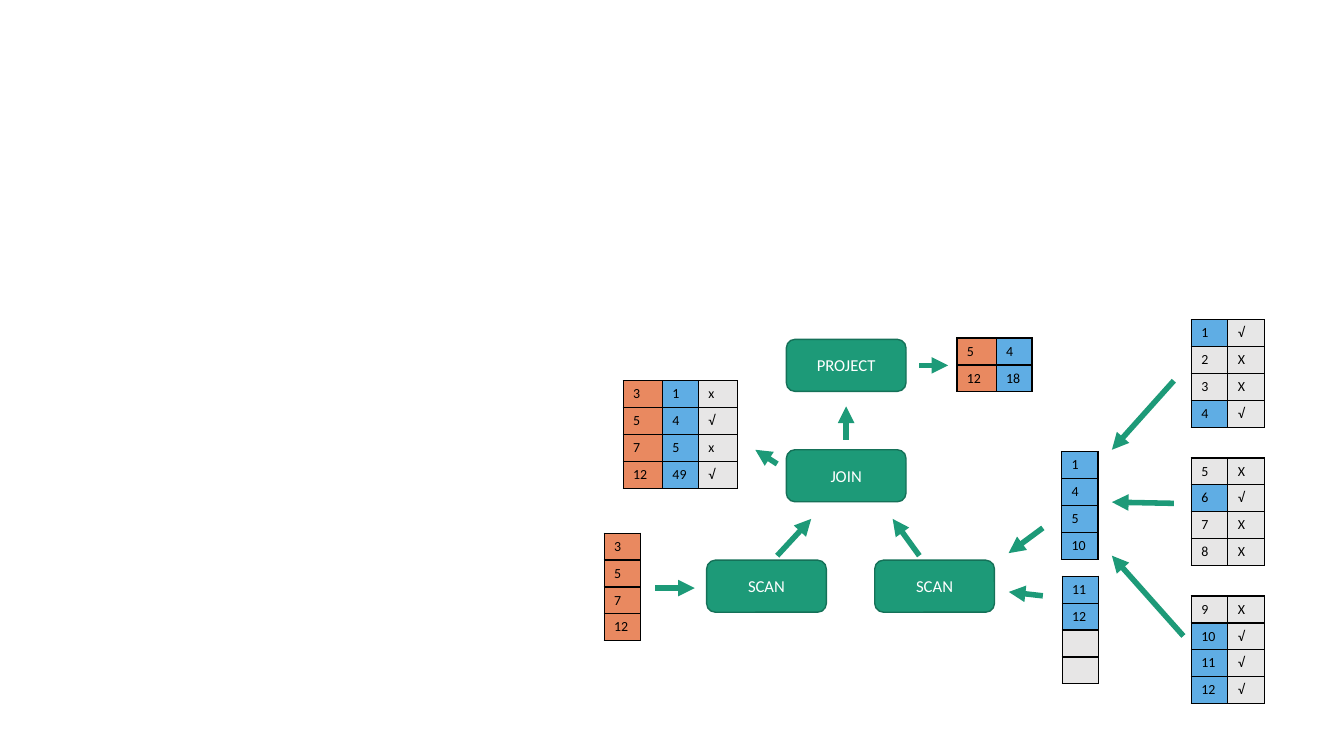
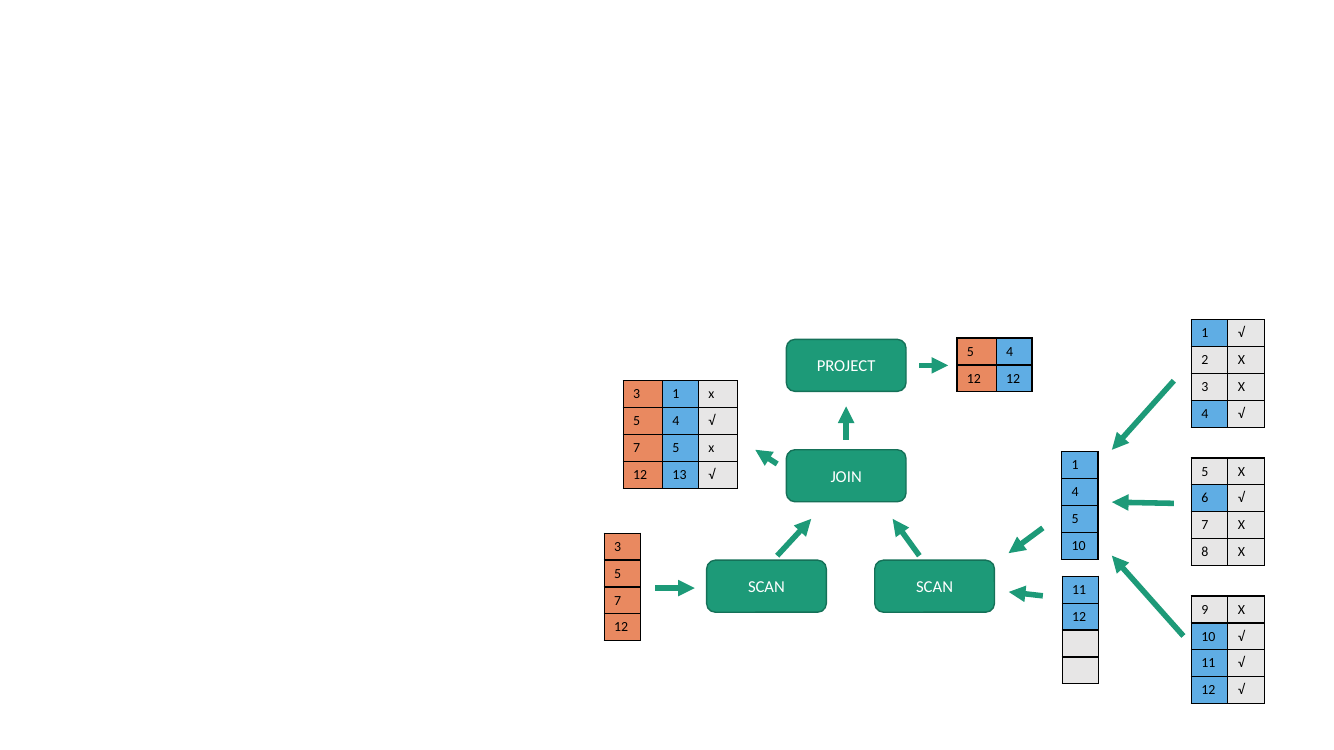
12 18: 18 -> 12 (1013, 379)
49: 49 -> 13 (680, 475)
